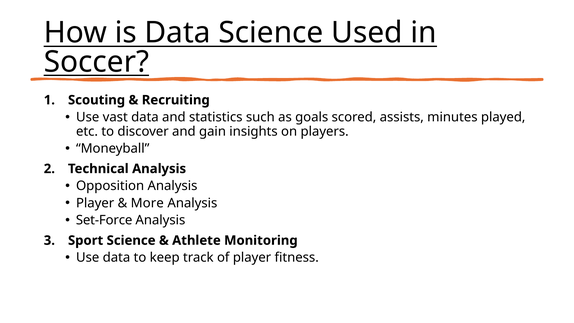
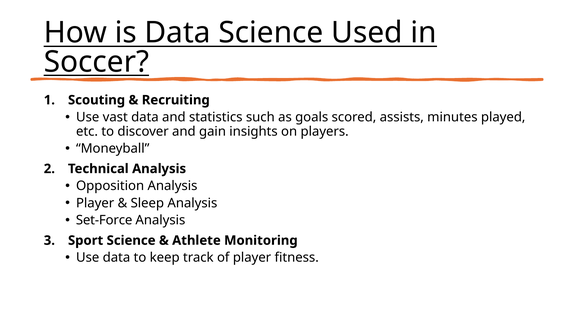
More: More -> Sleep (147, 203)
